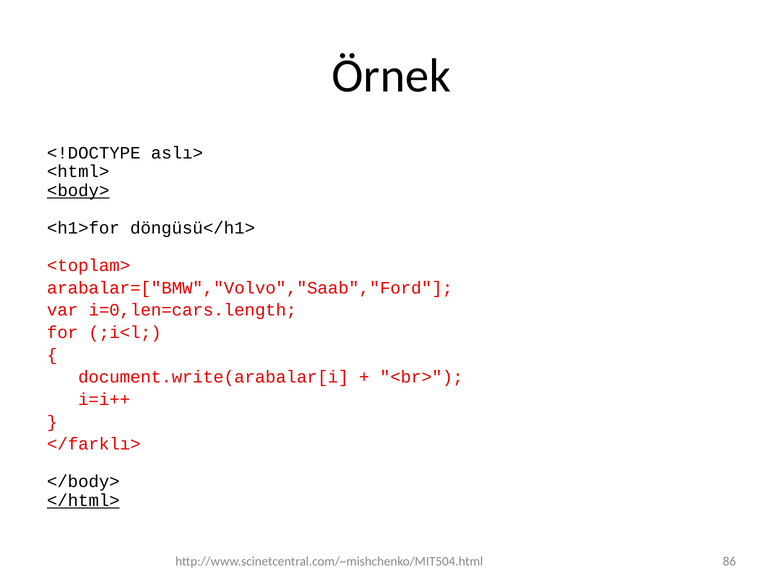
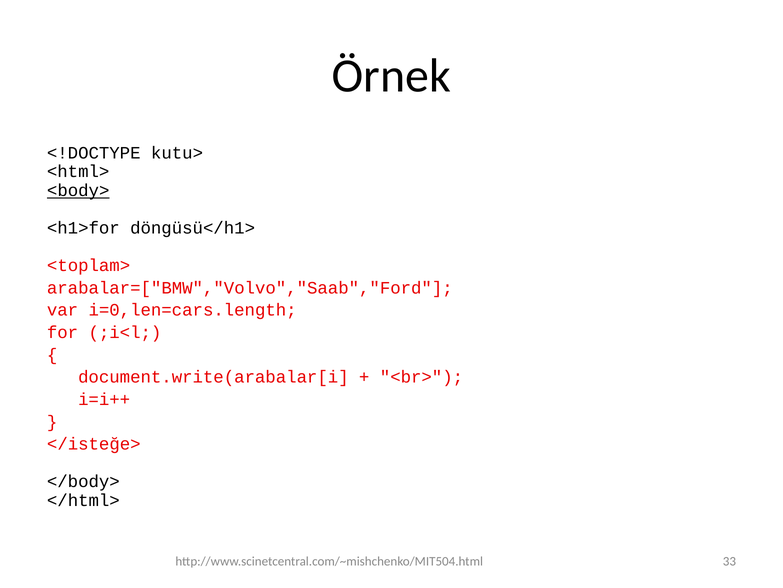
aslı>: aslı> -> kutu> (177, 153)
</farklı>: </farklı> -> </isteğe> (94, 444)
</html> underline: present -> none (83, 500)
86: 86 -> 33 (729, 561)
